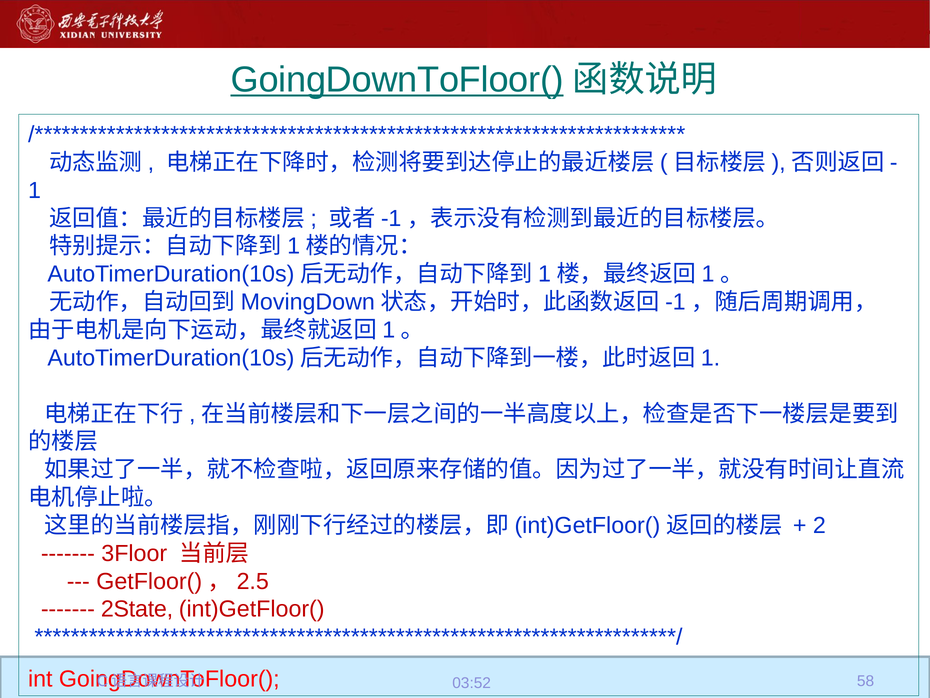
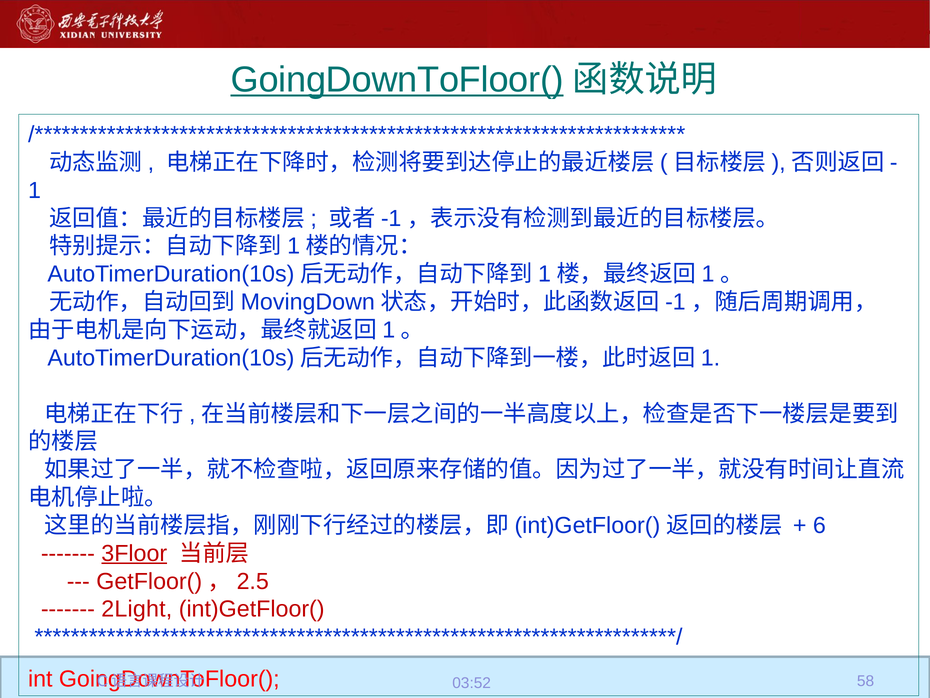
2: 2 -> 6 (819, 525)
3Floor underline: none -> present (134, 553)
2State: 2State -> 2Light (137, 609)
